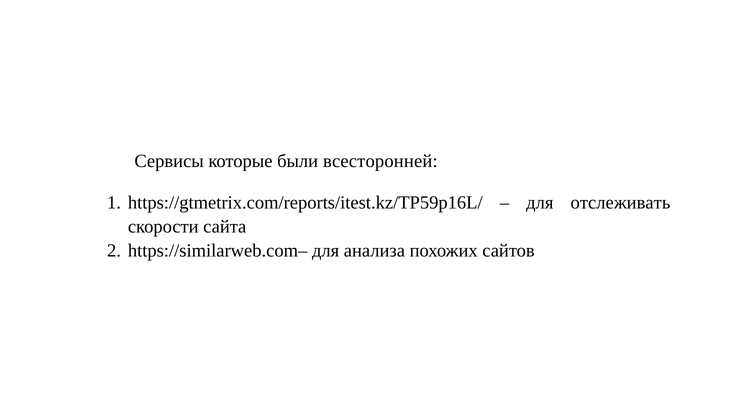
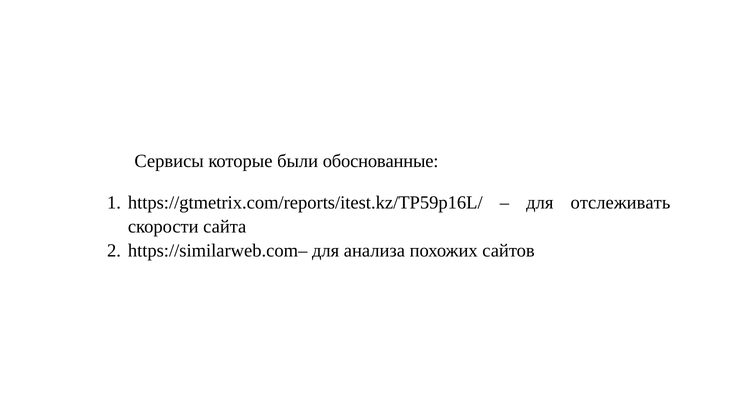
всесторонней: всесторонней -> обоснованные (381, 161)
